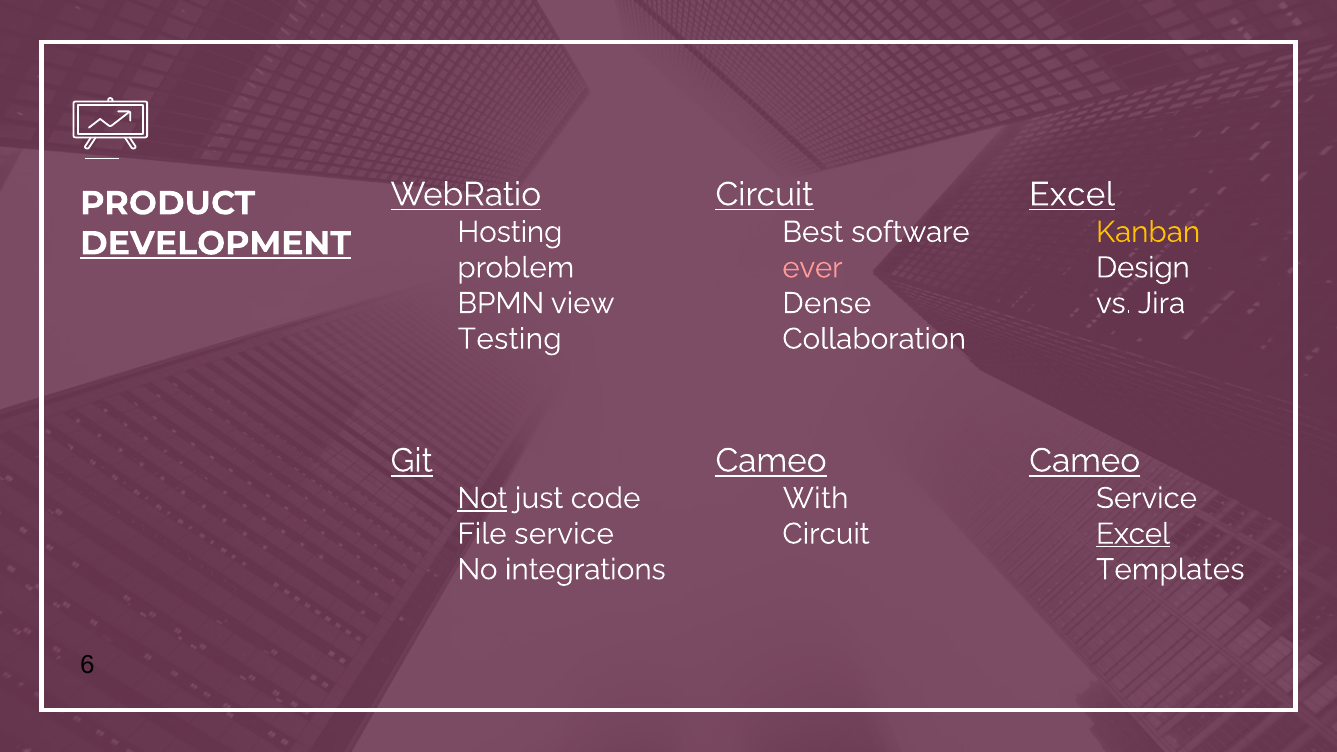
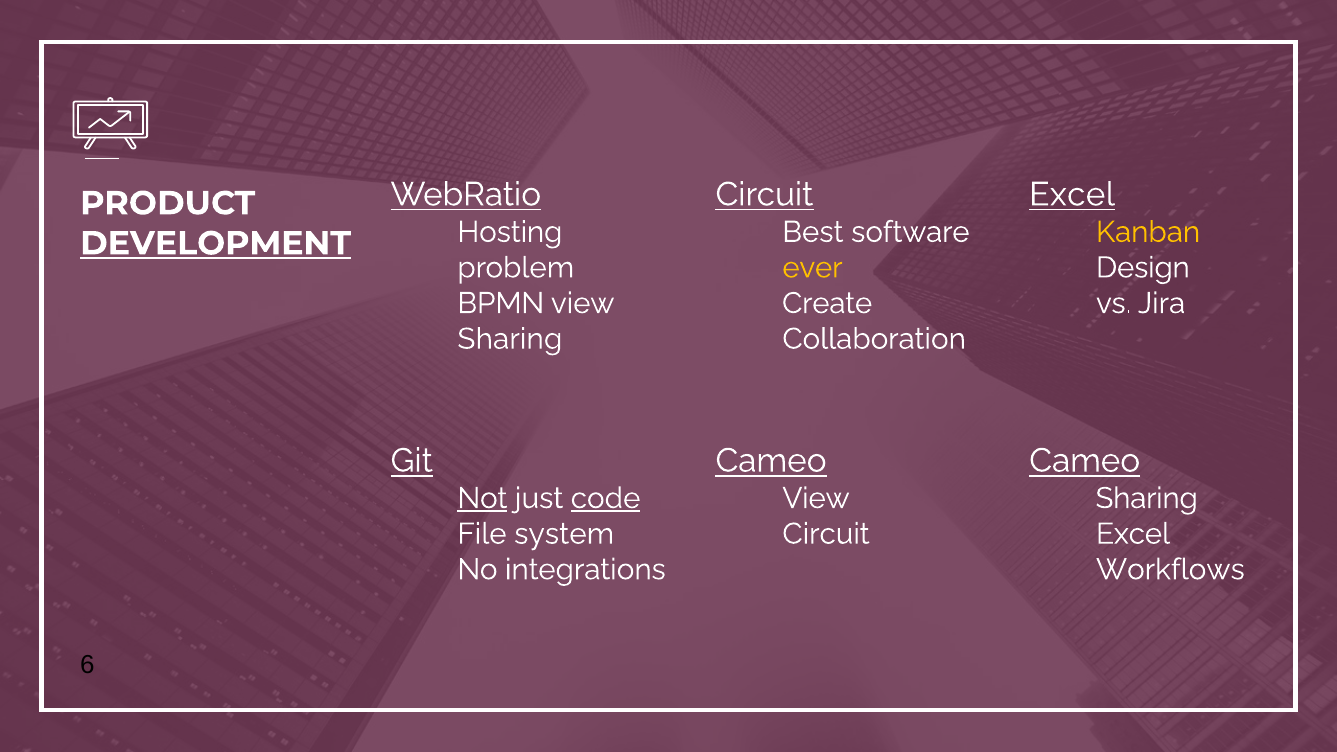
ever colour: pink -> yellow (812, 268)
Dense: Dense -> Create (827, 303)
Testing: Testing -> Sharing (510, 339)
code underline: none -> present (606, 498)
With: With -> View (816, 498)
Service: Service -> Sharing (1147, 498)
File service: service -> system (564, 534)
Excel underline: present -> none (1133, 534)
Templates: Templates -> Workflows (1170, 570)
